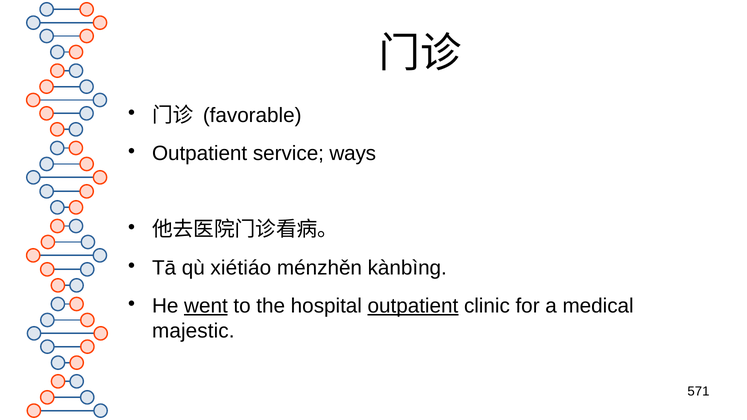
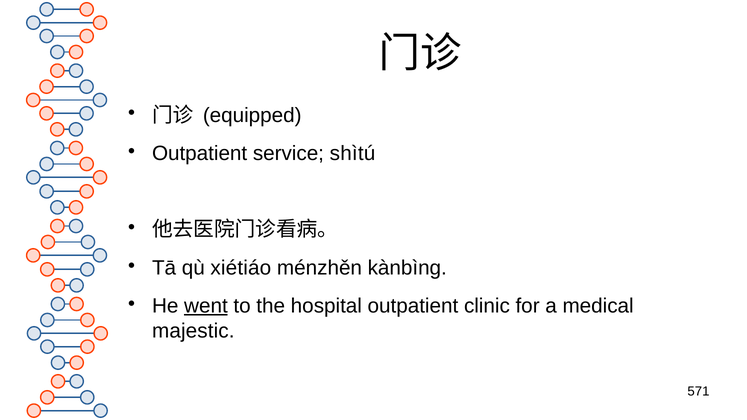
favorable: favorable -> equipped (252, 115)
ways: ways -> shìtú (353, 153)
outpatient underline: present -> none (413, 306)
